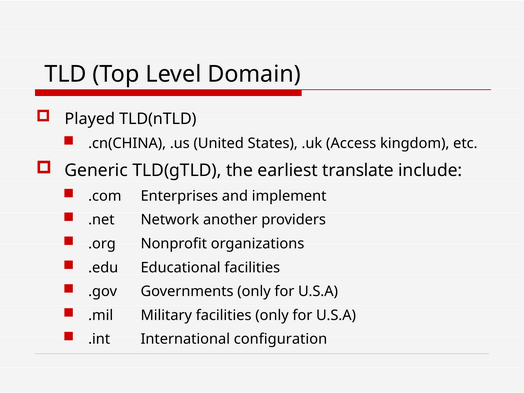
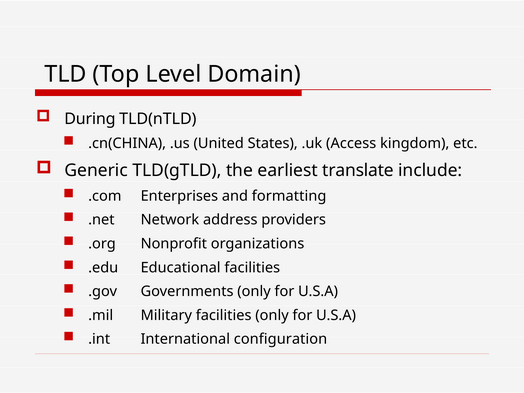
Played: Played -> During (90, 119)
implement: implement -> formatting (289, 196)
another: another -> address (230, 220)
